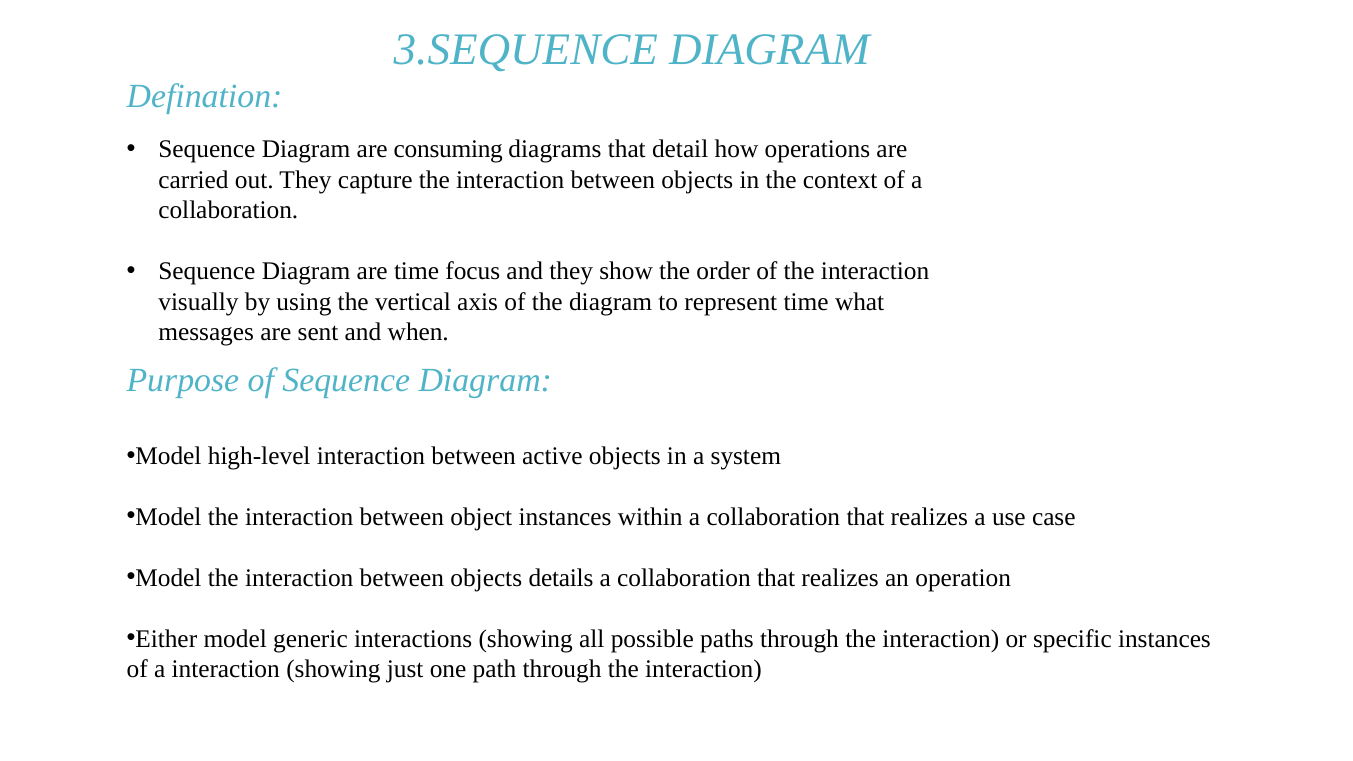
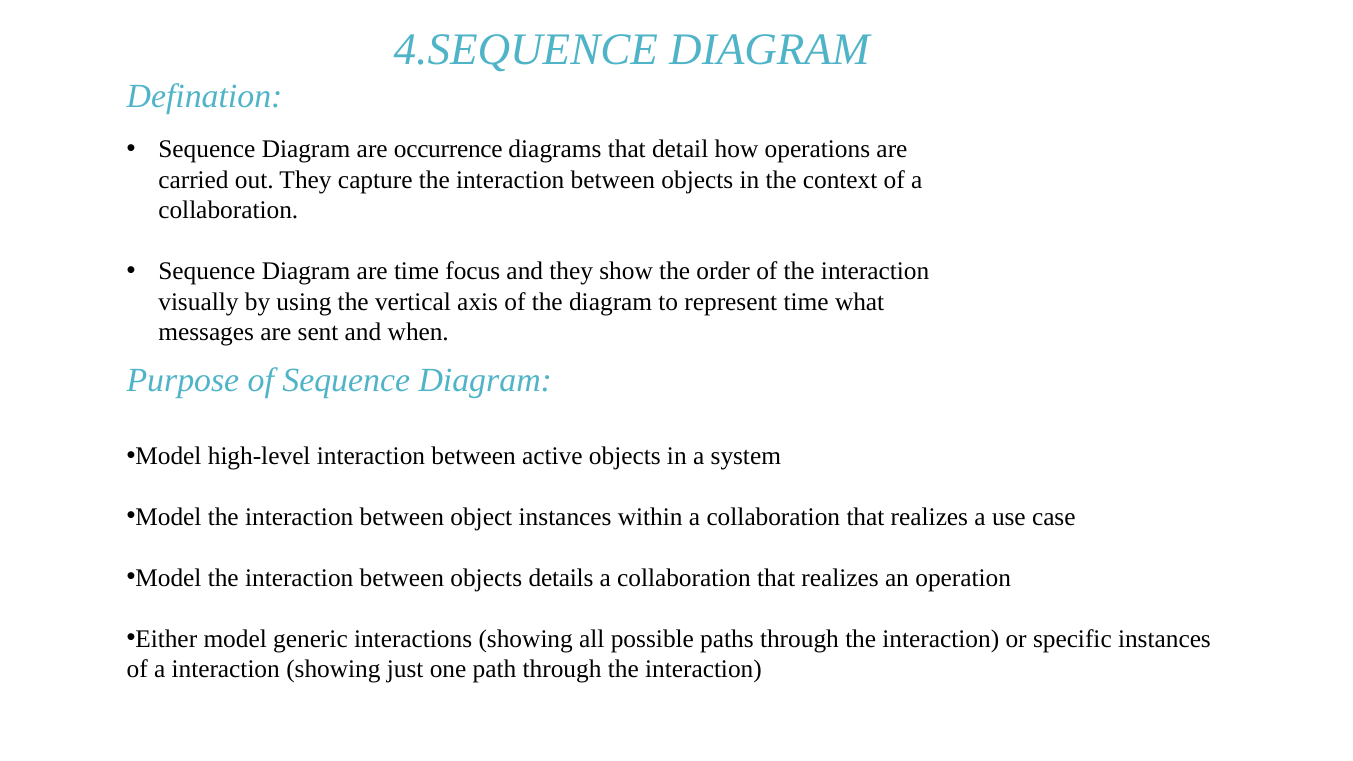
3.SEQUENCE: 3.SEQUENCE -> 4.SEQUENCE (526, 50)
consuming: consuming -> occurrence (448, 149)
